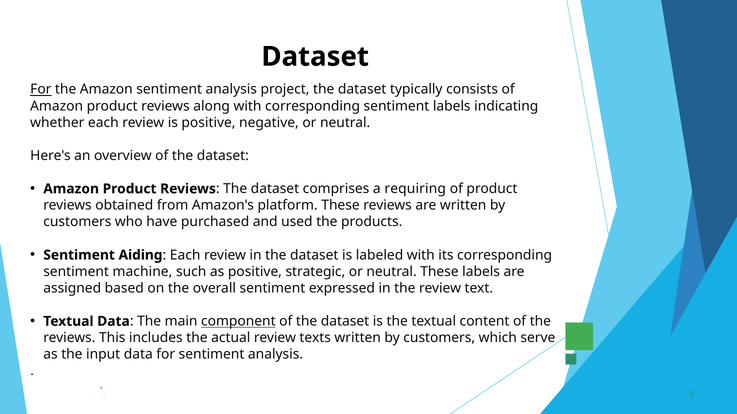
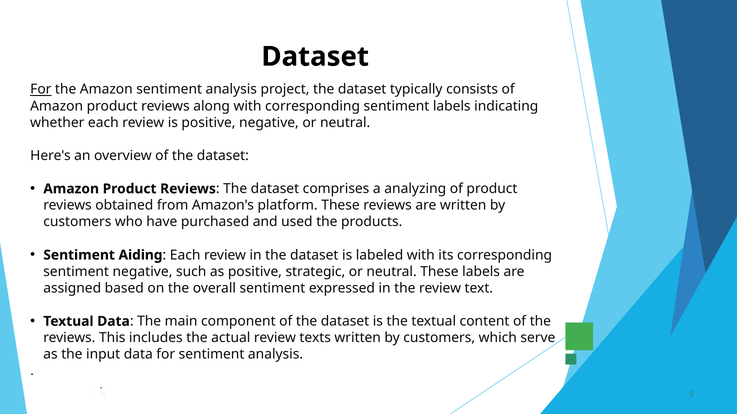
requiring: requiring -> analyzing (415, 189)
sentiment machine: machine -> negative (142, 272)
component underline: present -> none (238, 322)
